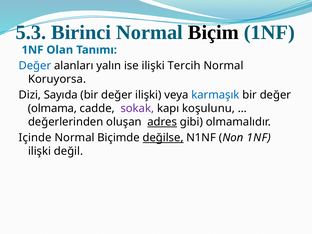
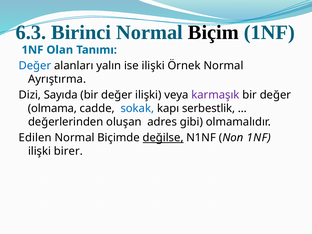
5.3: 5.3 -> 6.3 (31, 32)
Tercih: Tercih -> Örnek (184, 66)
Koruyorsa: Koruyorsa -> Ayrıştırma (57, 79)
karmaşık colour: blue -> purple (215, 95)
sokak colour: purple -> blue (137, 108)
koşulunu: koşulunu -> serbestlik (209, 108)
adres underline: present -> none (162, 122)
Içinde: Içinde -> Edilen (35, 138)
değil: değil -> birer (68, 151)
